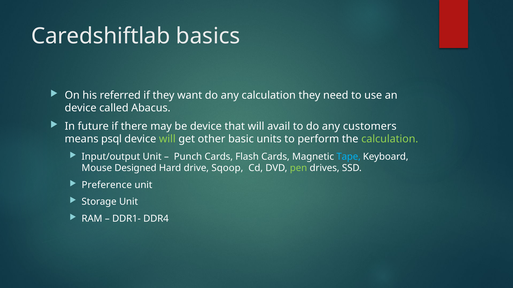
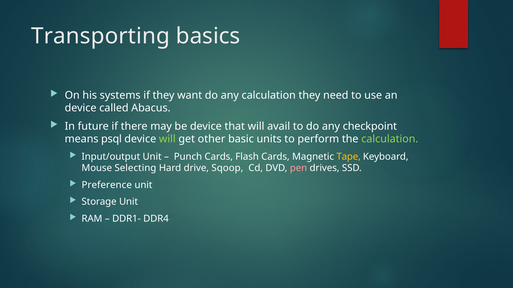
Caredshiftlab: Caredshiftlab -> Transporting (100, 36)
referred: referred -> systems (120, 95)
customers: customers -> checkpoint (370, 127)
Tape colour: light blue -> yellow (349, 157)
Designed: Designed -> Selecting (135, 168)
pen colour: light green -> pink (299, 168)
